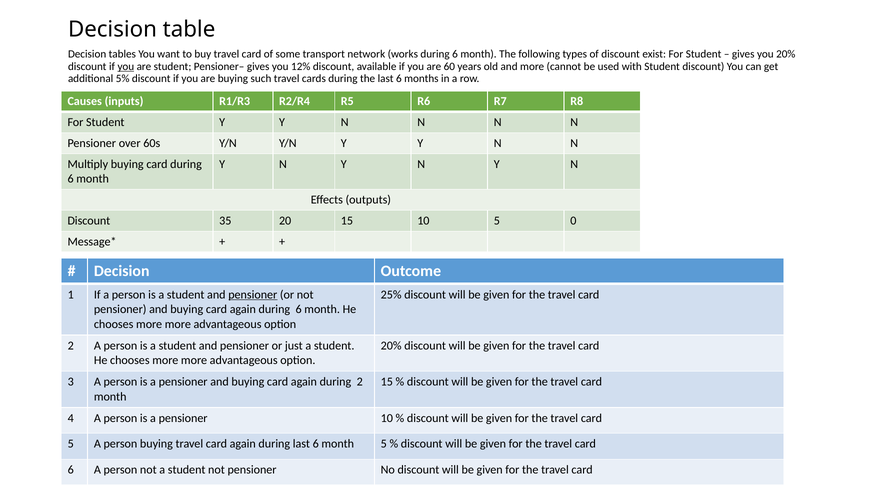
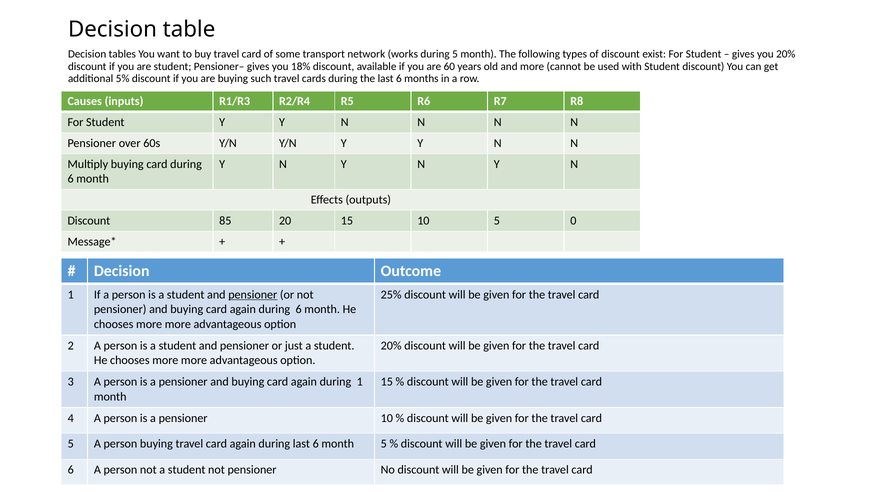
works during 6: 6 -> 5 (455, 54)
you underline: present -> none (126, 66)
12%: 12% -> 18% (301, 66)
35: 35 -> 85 (225, 221)
during 2: 2 -> 1 (360, 382)
